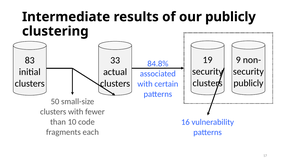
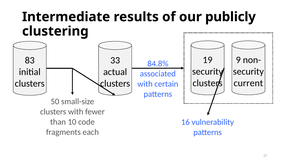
publicly: publicly -> current (248, 83)
